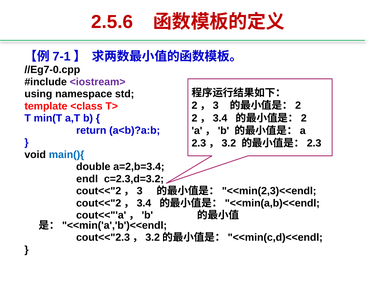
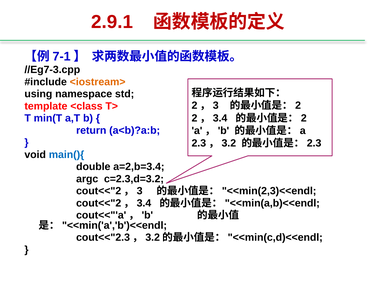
2.5.6: 2.5.6 -> 2.9.1 (112, 22)
//Eg7-0.cpp: //Eg7-0.cpp -> //Eg7-3.cpp (52, 70)
<iostream> colour: purple -> orange (98, 82)
endl: endl -> argc (87, 179)
